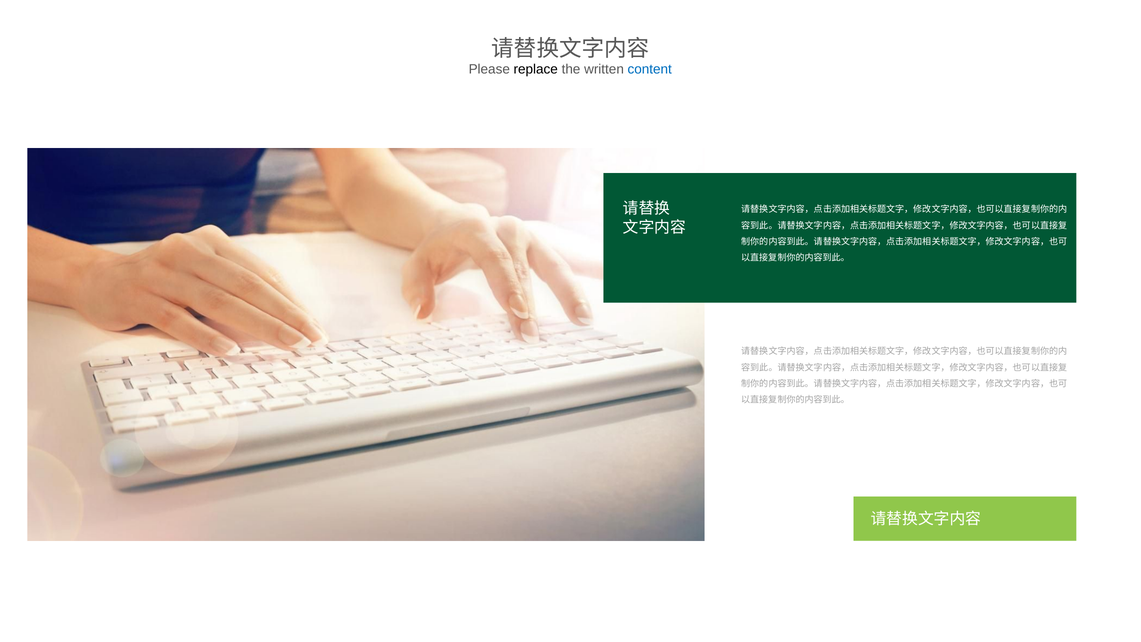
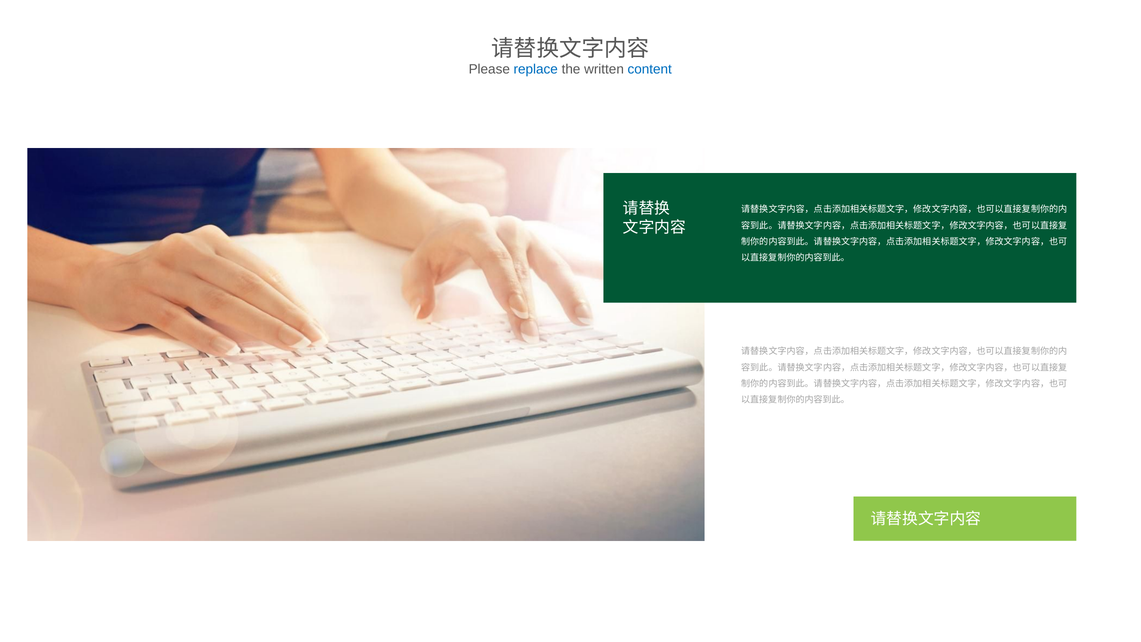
replace colour: black -> blue (536, 69)
